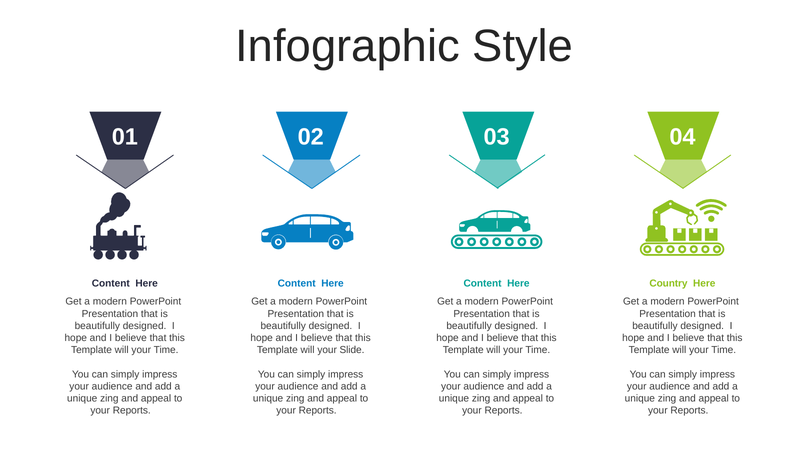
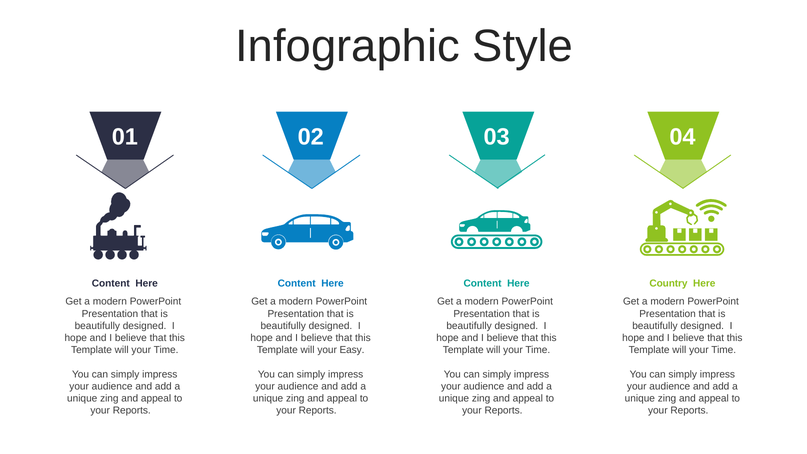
Slide: Slide -> Easy (352, 350)
